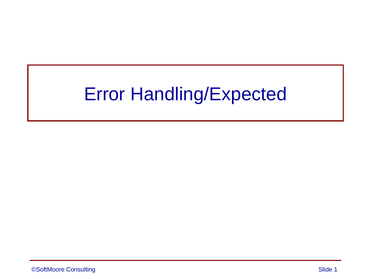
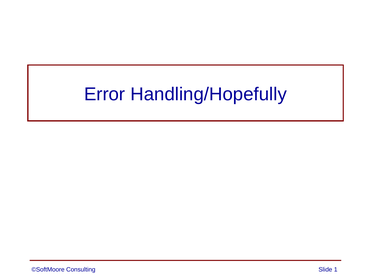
Handling/Expected: Handling/Expected -> Handling/Hopefully (209, 94)
